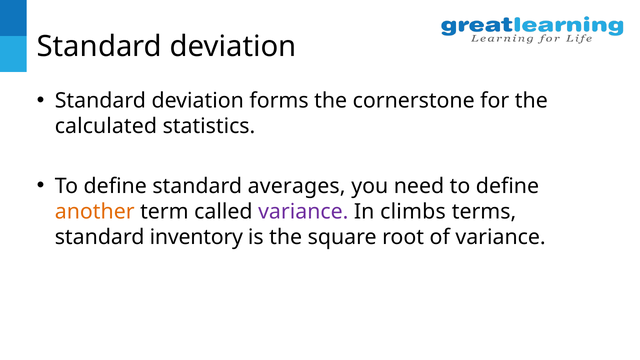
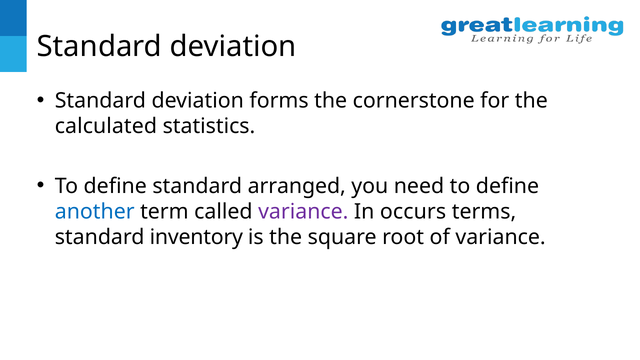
averages: averages -> arranged (297, 186)
another colour: orange -> blue (95, 212)
climbs: climbs -> occurs (413, 212)
